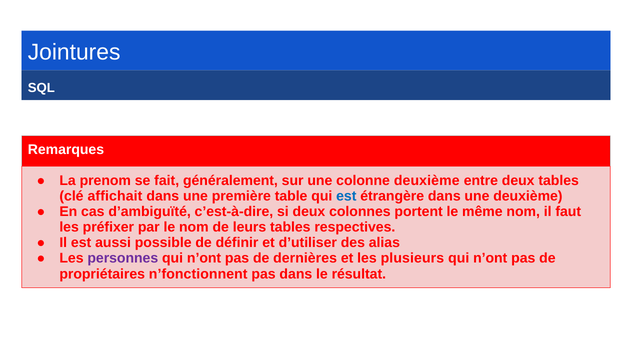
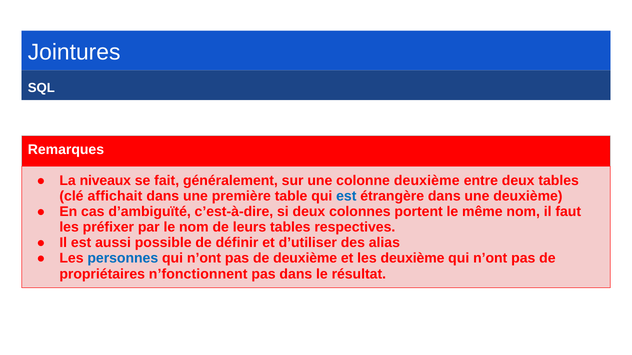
prenom: prenom -> niveaux (105, 181)
personnes colour: purple -> blue (123, 259)
de dernières: dernières -> deuxième (305, 259)
les plusieurs: plusieurs -> deuxième (413, 259)
